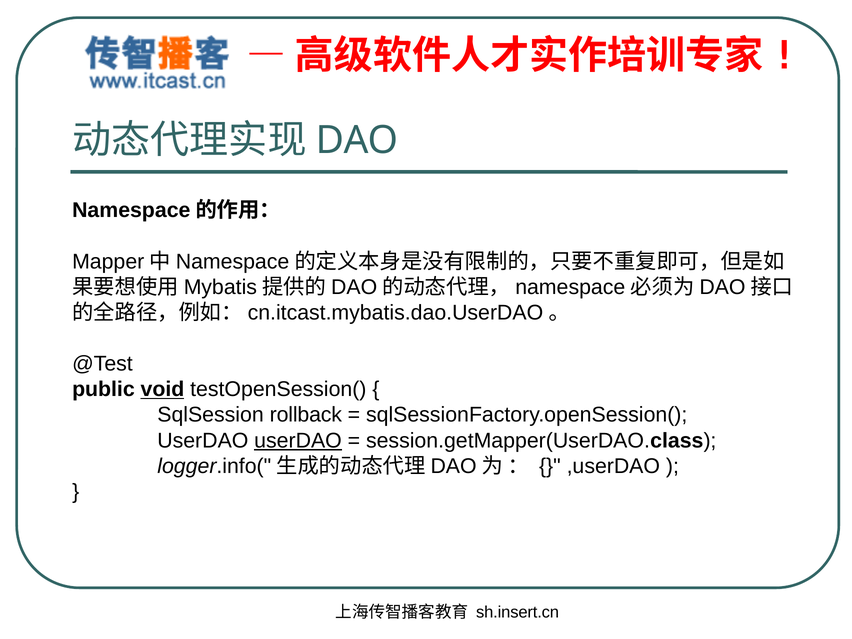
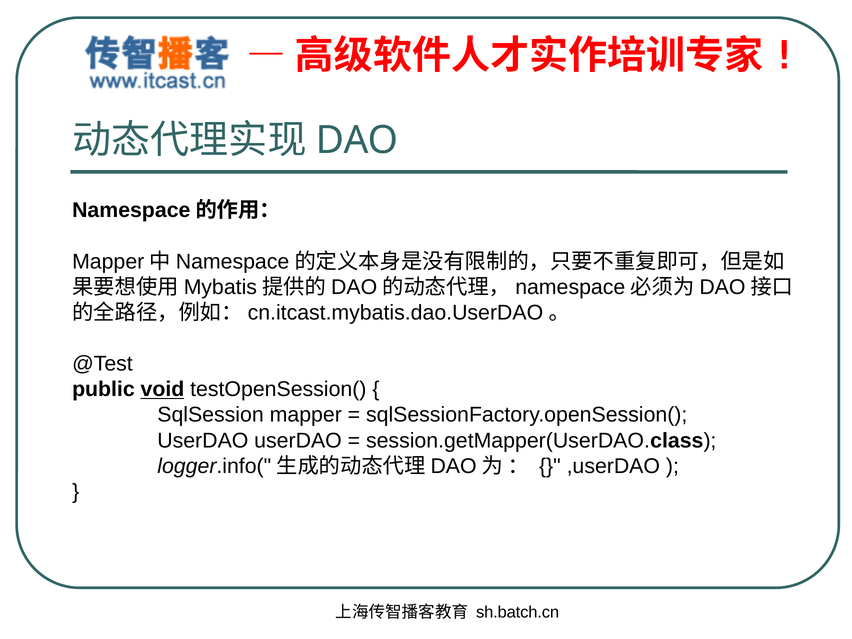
rollback: rollback -> mapper (306, 415)
userDAO underline: present -> none (298, 440)
sh.insert.cn: sh.insert.cn -> sh.batch.cn (518, 612)
